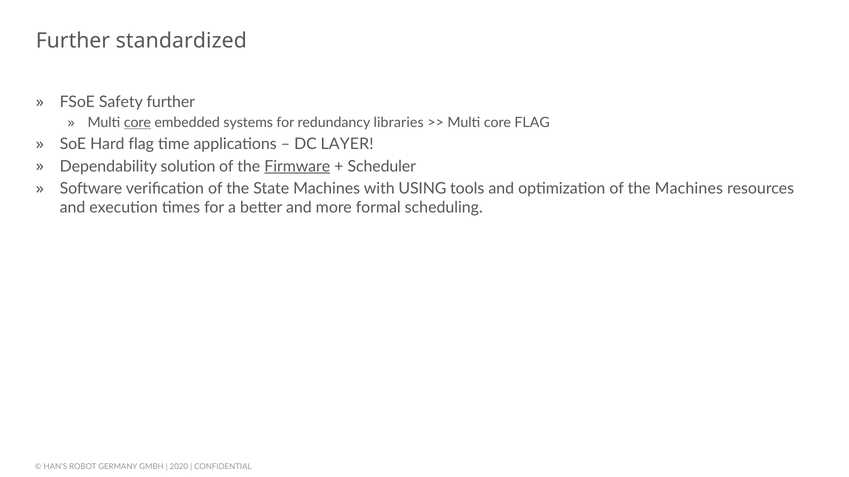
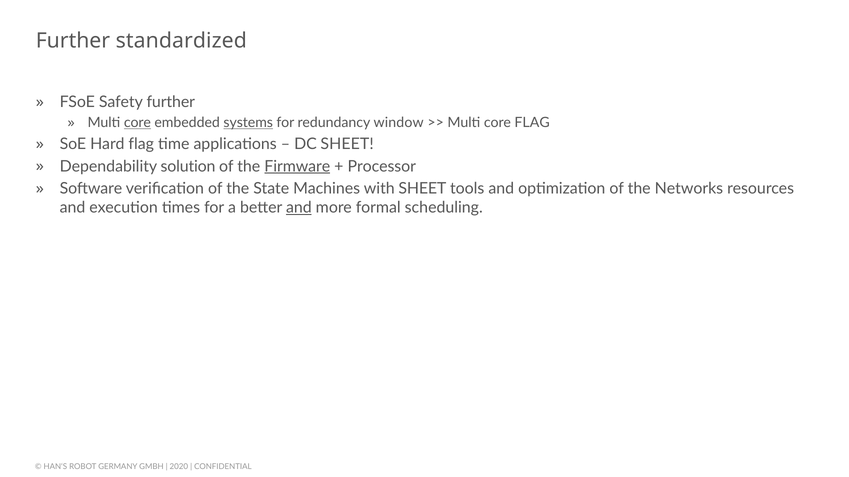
systems underline: none -> present (248, 123)
libraries: libraries -> window (399, 123)
DC LAYER: LAYER -> SHEET (347, 144)
Scheduler: Scheduler -> Processor (382, 166)
with USING: USING -> SHEET (422, 189)
the Machines: Machines -> Networks (689, 189)
and underline: none -> present (299, 208)
